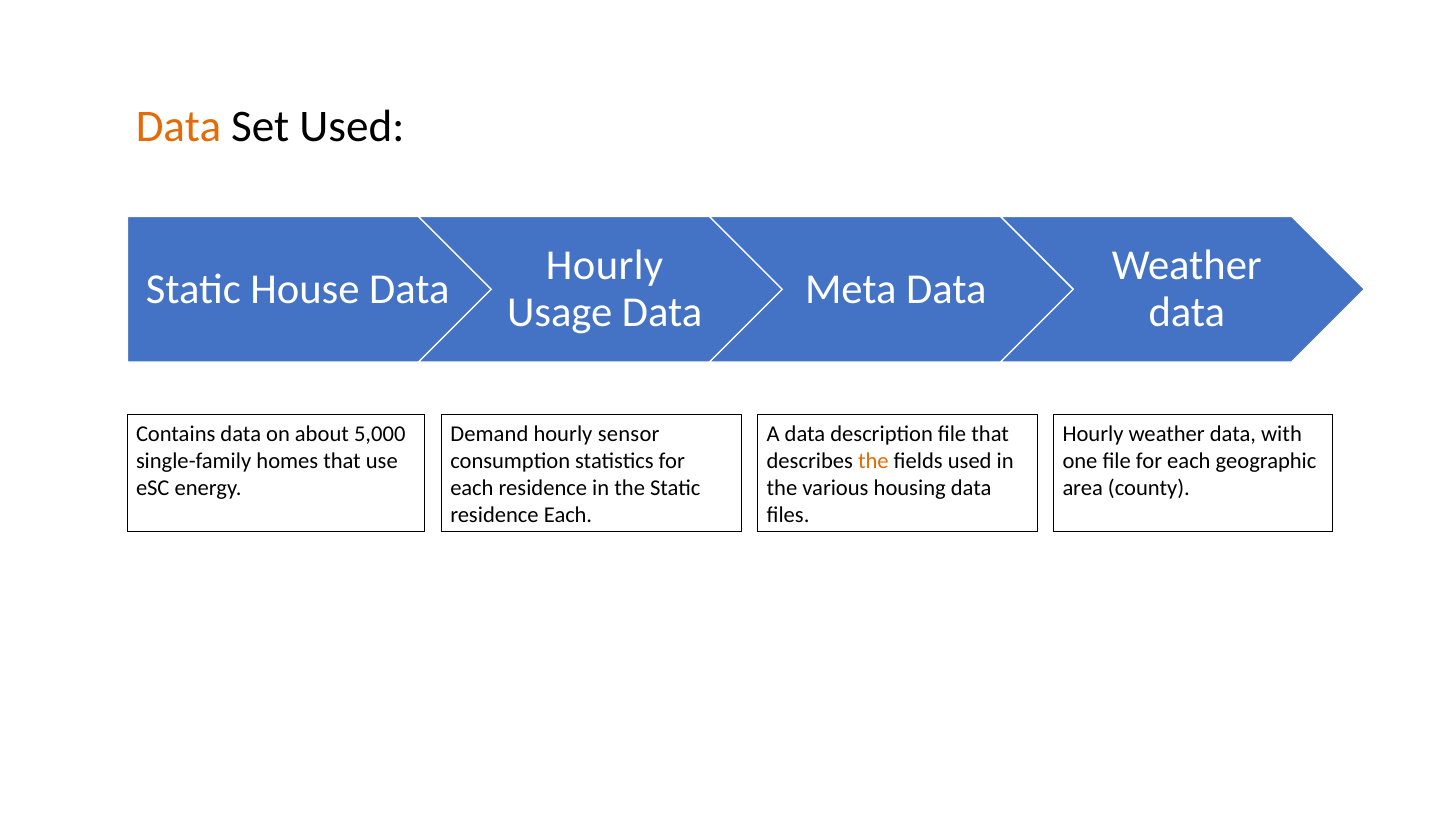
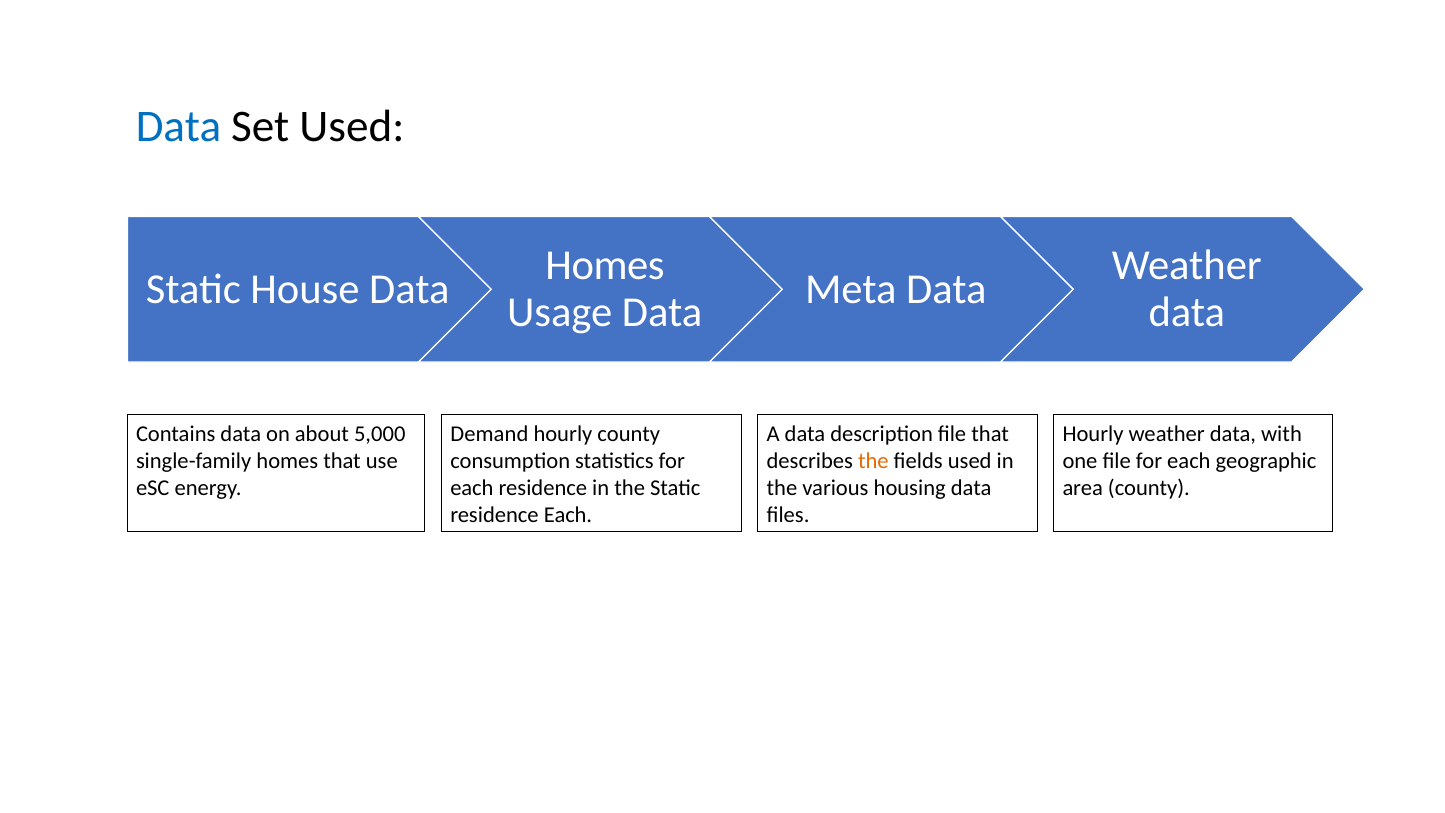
Data colour: orange -> blue (179, 126)
Hourly: Hourly -> Homes (605, 266)
hourly sensor: sensor -> county (629, 434)
